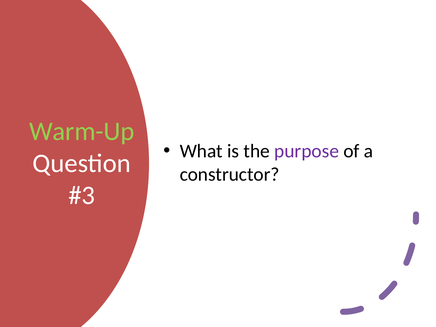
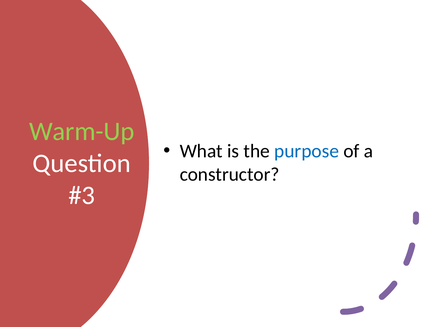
purpose colour: purple -> blue (307, 151)
